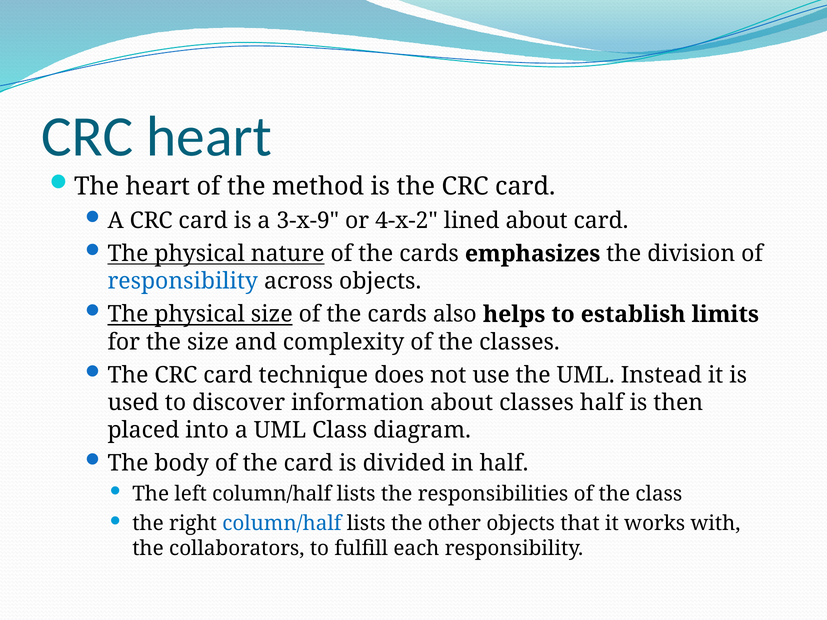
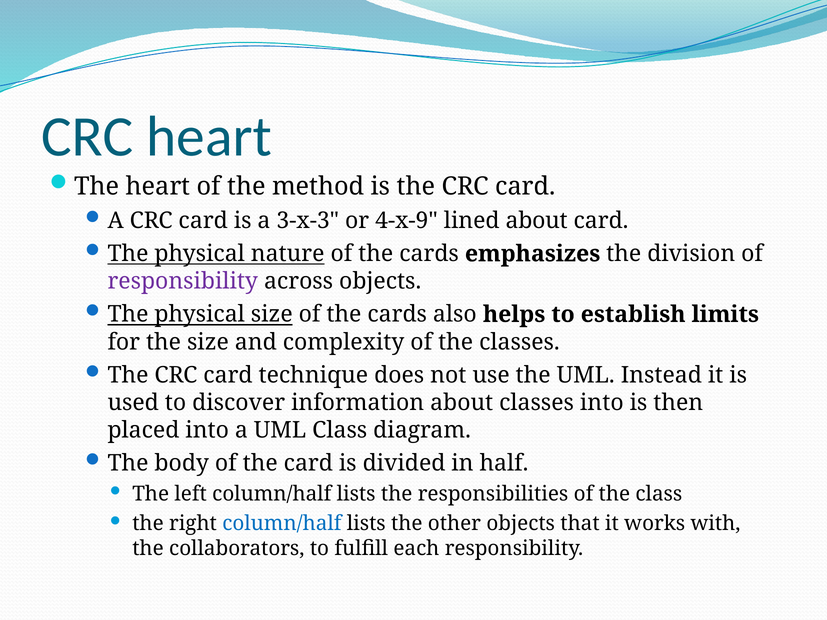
3-x-9: 3-x-9 -> 3-x-3 (308, 221)
4-x-2: 4-x-2 -> 4-x-9 (407, 221)
responsibility colour: blue -> purple (183, 281)
classes half: half -> into (602, 403)
